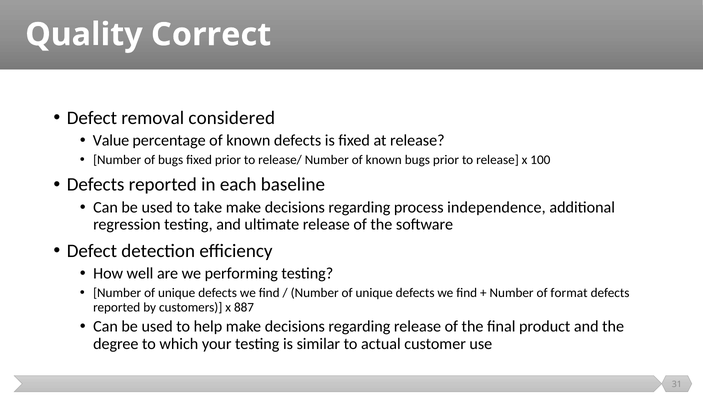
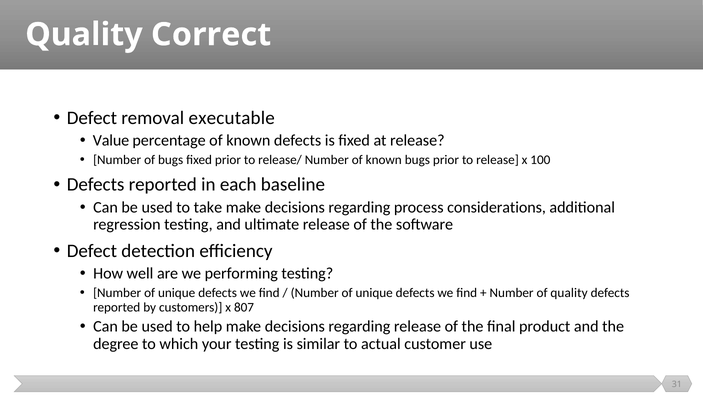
considered: considered -> executable (232, 118)
independence: independence -> considerations (497, 208)
of format: format -> quality (569, 293)
887: 887 -> 807 (244, 308)
